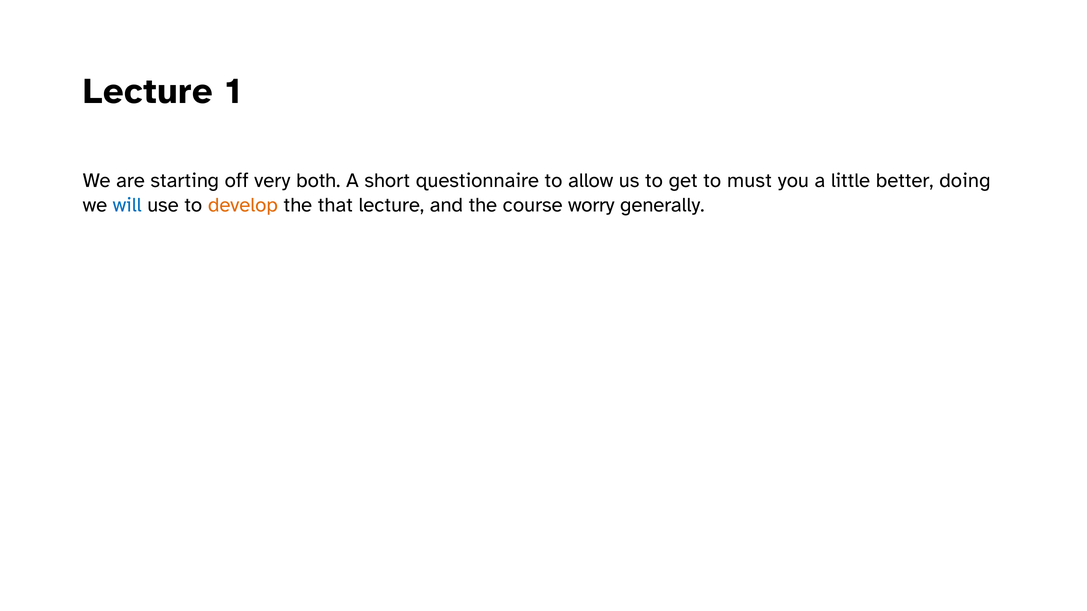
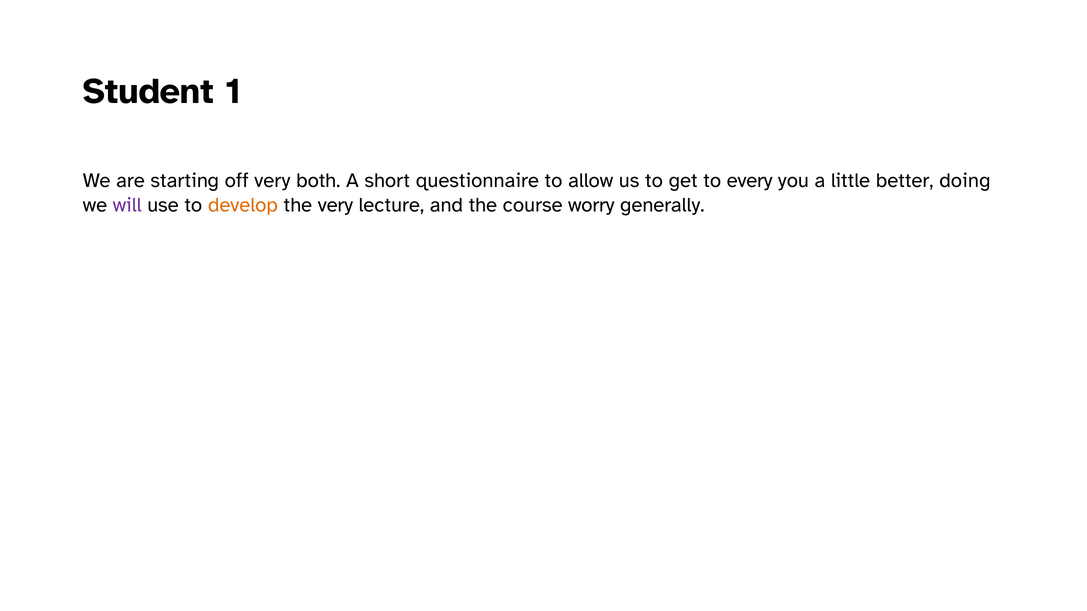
Lecture: Lecture -> Student (148, 91)
must: must -> every (750, 180)
will colour: blue -> purple (127, 205)
the that: that -> very (335, 205)
